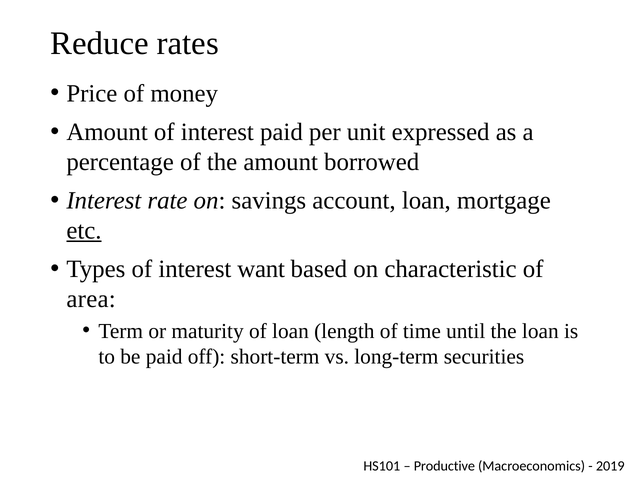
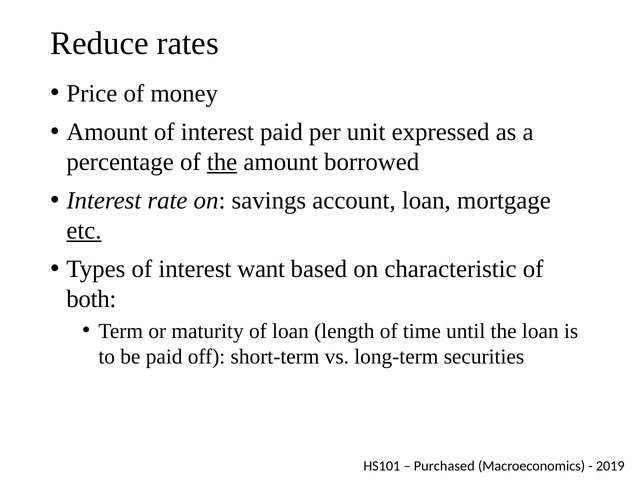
the underline: none -> present (222, 162)
area: area -> both (91, 299)
Productive: Productive -> Purchased (444, 466)
